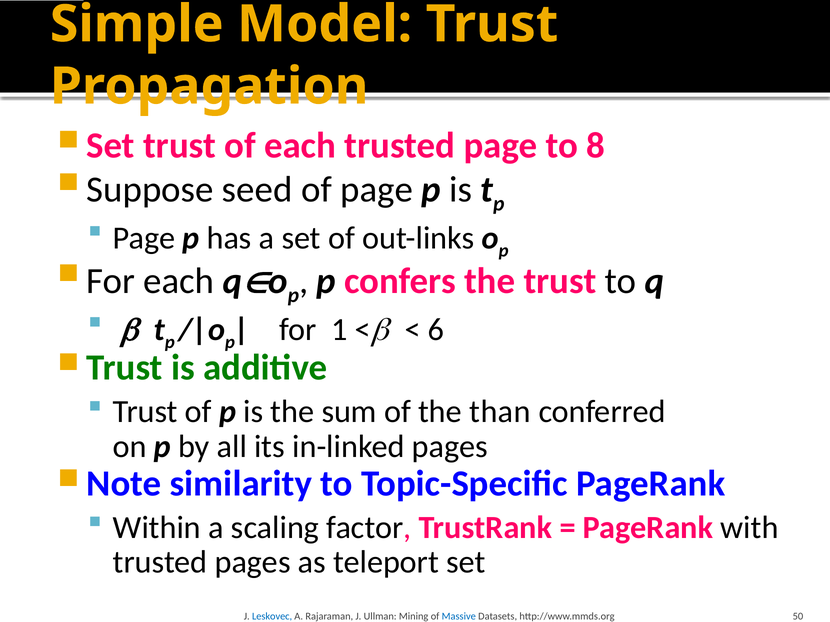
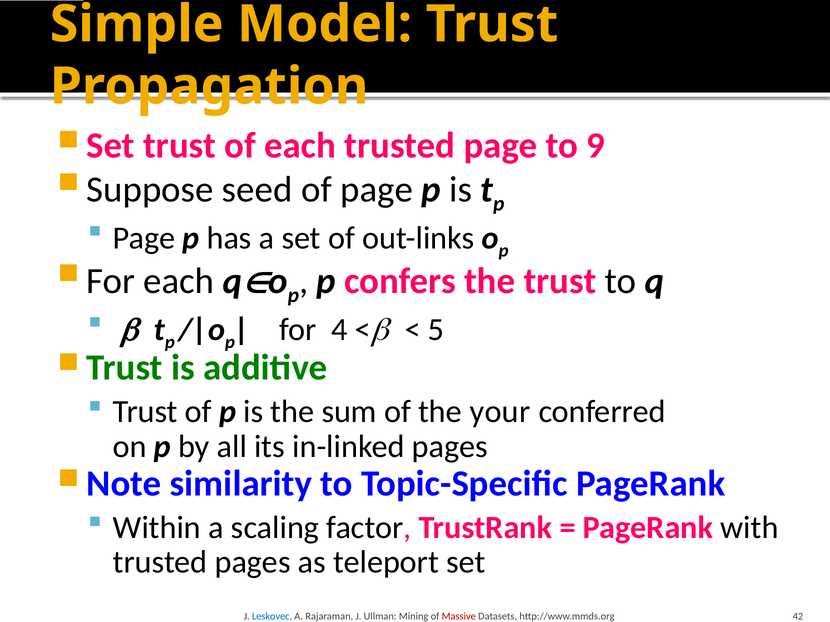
8: 8 -> 9 (595, 146)
1: 1 -> 4 (339, 330)
6: 6 -> 5 (436, 330)
than: than -> your (500, 412)
Massive colour: blue -> red (459, 617)
50: 50 -> 42 (798, 617)
